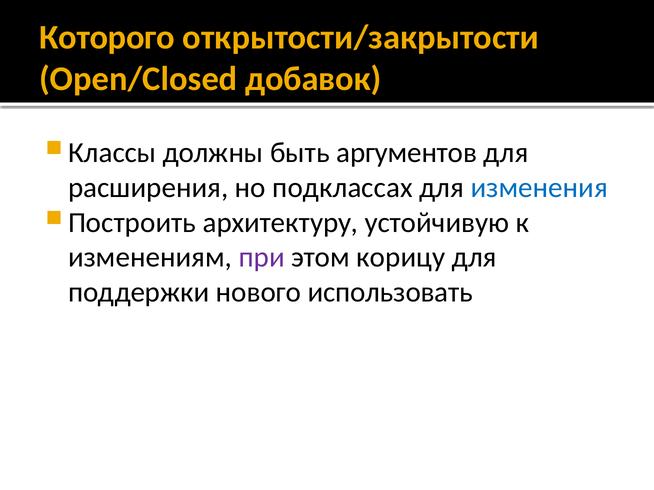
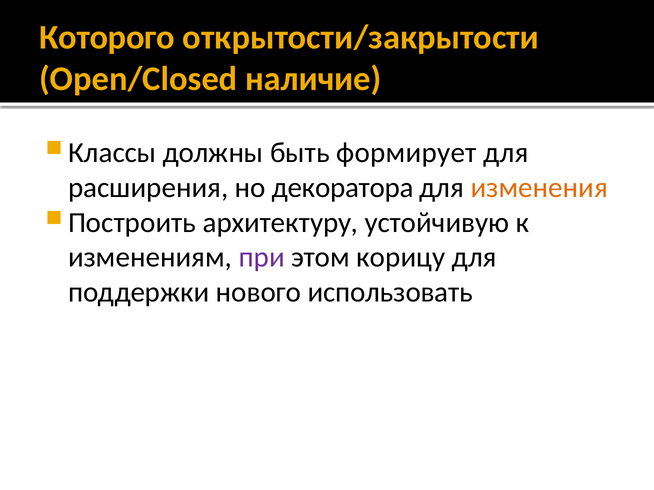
добавок: добавок -> наличие (313, 79)
аргументов: аргументов -> формирует (406, 153)
подклассах: подклассах -> декоратора (343, 188)
изменения colour: blue -> orange (539, 188)
